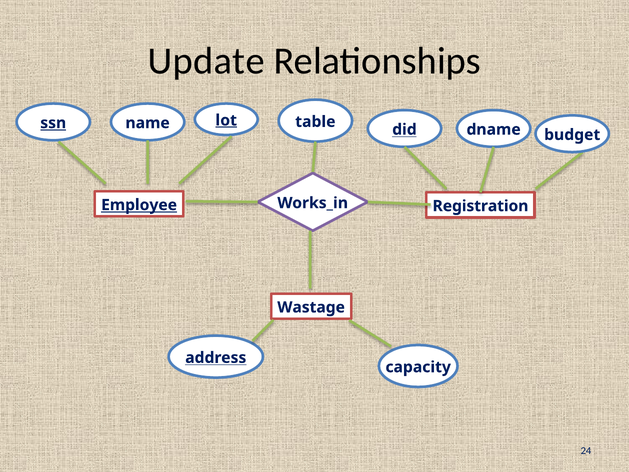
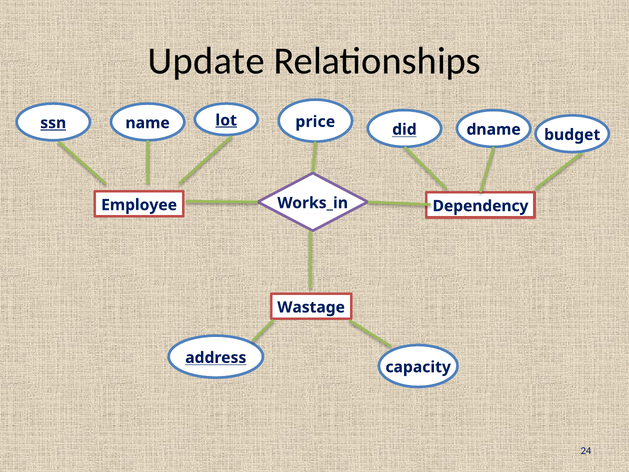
table: table -> price (315, 122)
Employee underline: present -> none (139, 205)
Registration: Registration -> Dependency (480, 206)
